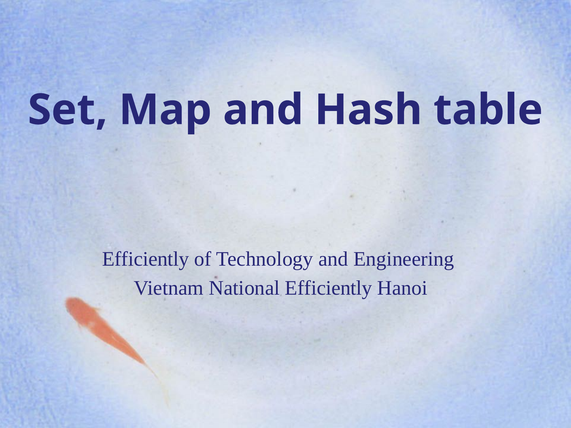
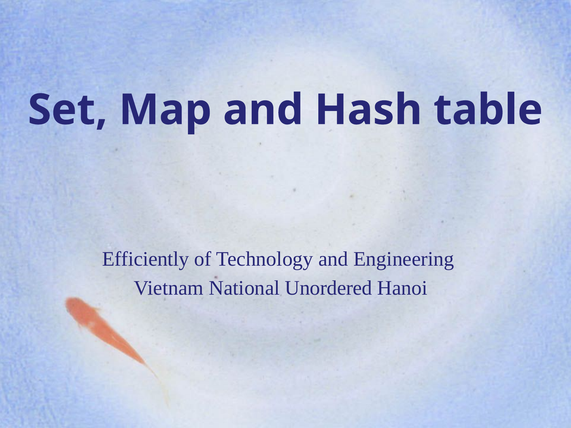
National Efficiently: Efficiently -> Unordered (329, 288)
